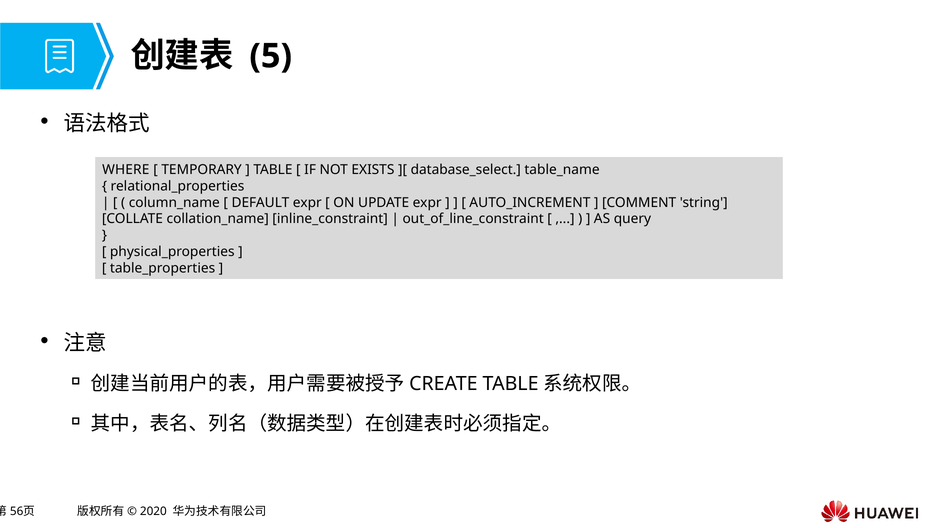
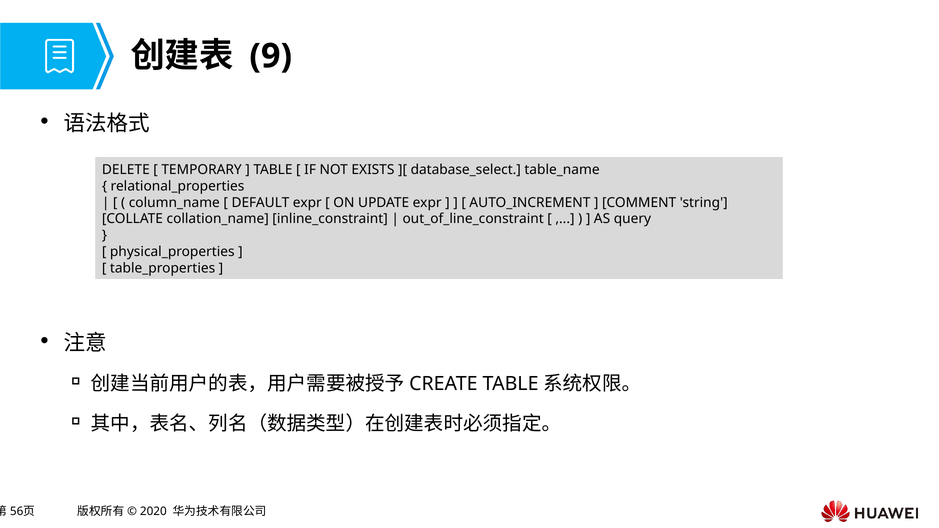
5: 5 -> 9 (271, 56)
WHERE: WHERE -> DELETE (126, 170)
